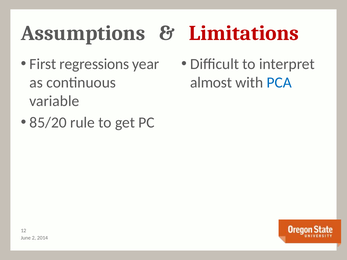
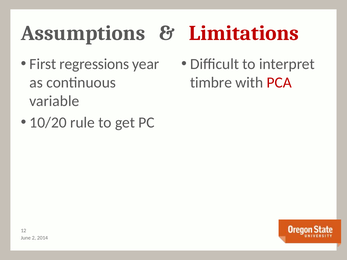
almost: almost -> timbre (211, 83)
PCA colour: blue -> red (279, 83)
85/20: 85/20 -> 10/20 (48, 123)
